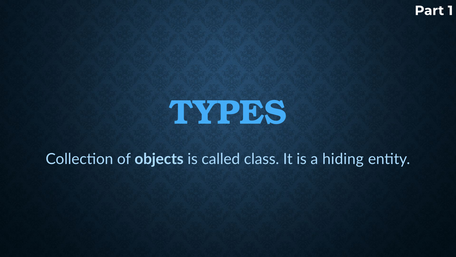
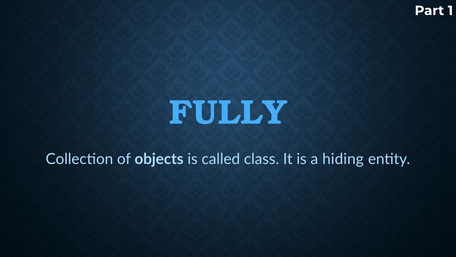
TYPES: TYPES -> FULLY (228, 112)
